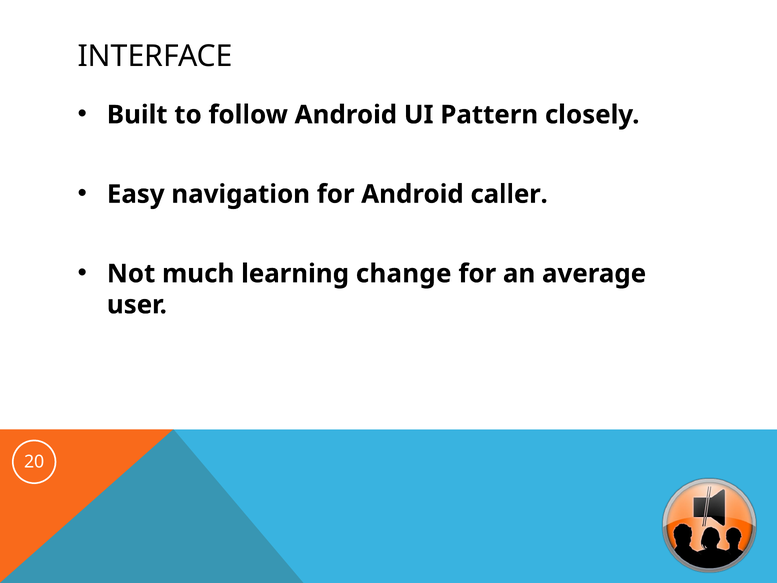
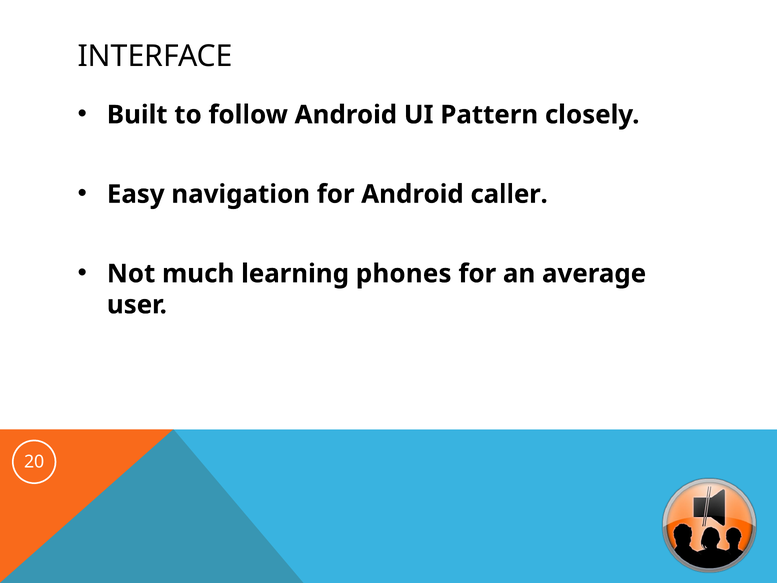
change: change -> phones (404, 274)
